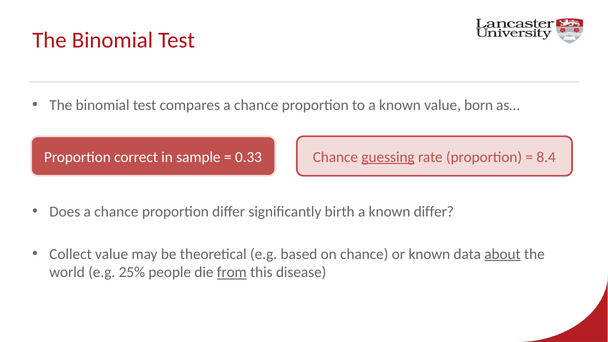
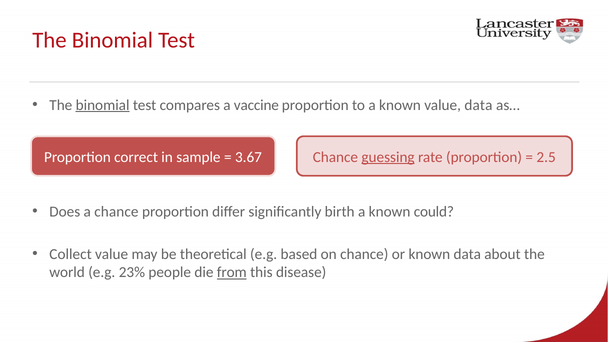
binomial underline: none -> present (103, 105)
compares a chance: chance -> vaccine (256, 105)
value born: born -> data (478, 105)
0.33: 0.33 -> 3.67 (248, 157)
8.4: 8.4 -> 2.5 (546, 157)
known differ: differ -> could (434, 212)
about underline: present -> none (502, 254)
25%: 25% -> 23% (132, 272)
